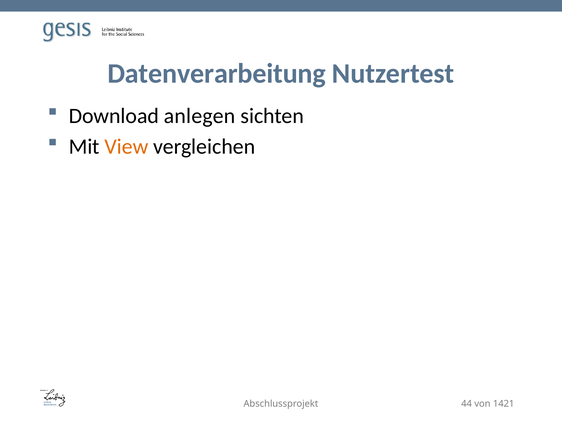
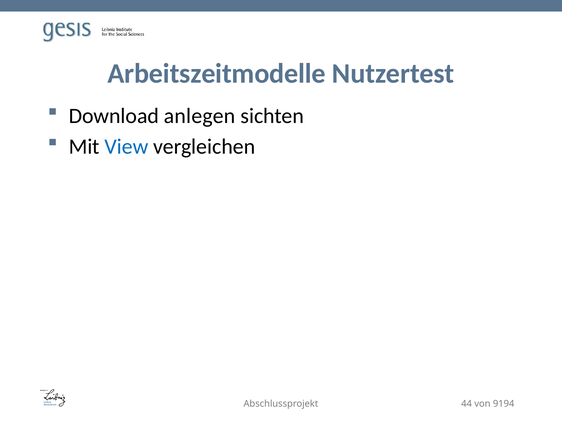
Datenverarbeitung: Datenverarbeitung -> Arbeitszeitmodelle (217, 73)
View colour: orange -> blue (126, 146)
1421: 1421 -> 9194 (504, 403)
